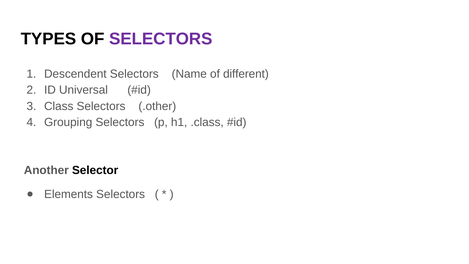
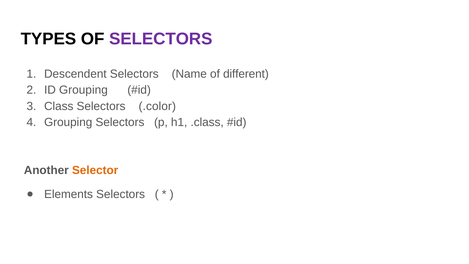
ID Universal: Universal -> Grouping (83, 90)
.other: .other -> .color (157, 106)
Selector colour: black -> orange (95, 170)
